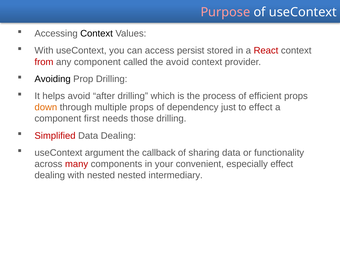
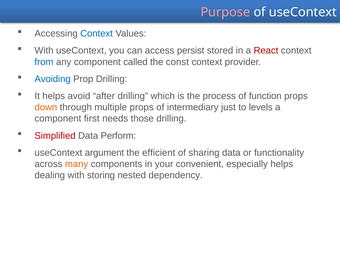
Context colour: black -> blue (97, 34)
from colour: red -> blue (44, 62)
the avoid: avoid -> const (177, 62)
Avoiding colour: black -> blue (53, 79)
efficient: efficient -> function (265, 96)
dependency: dependency -> intermediary (193, 107)
to effect: effect -> levels (261, 107)
Data Dealing: Dealing -> Perform (118, 136)
callback: callback -> efficient (159, 153)
many colour: red -> orange (77, 164)
especially effect: effect -> helps (282, 164)
with nested: nested -> storing (101, 175)
intermediary: intermediary -> dependency (176, 175)
